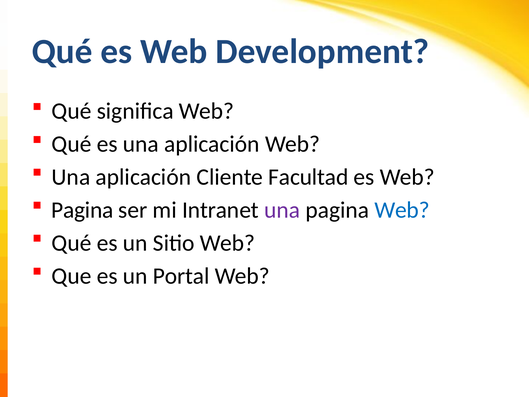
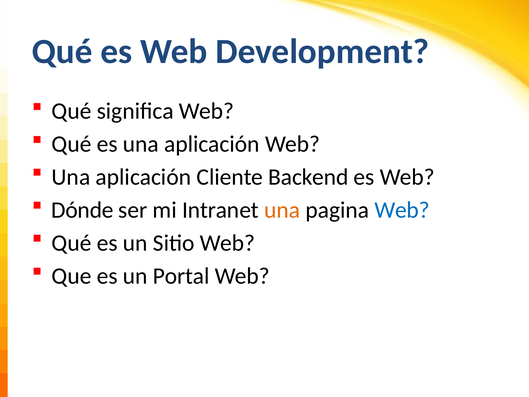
Facultad: Facultad -> Backend (308, 177)
Pagina: Pagina -> Dónde (82, 210)
una colour: purple -> orange (282, 210)
